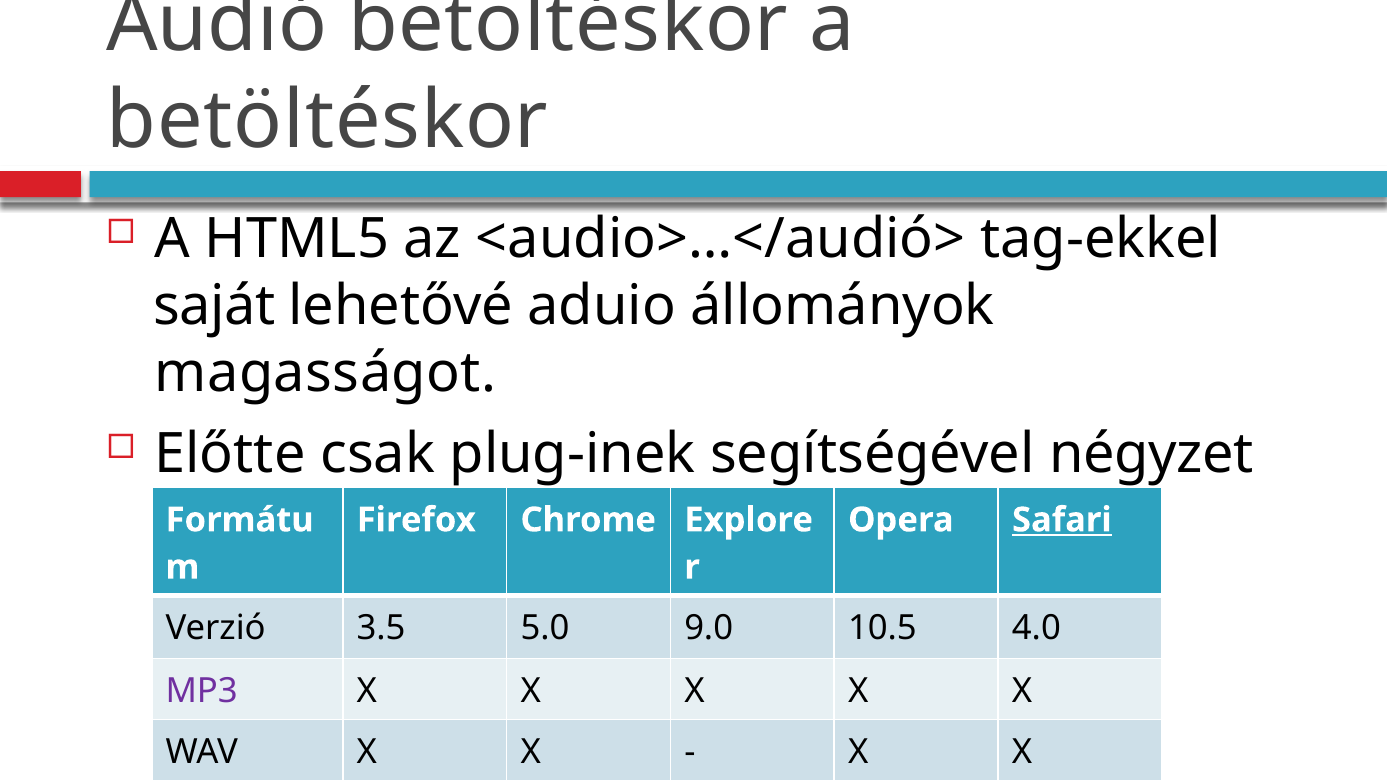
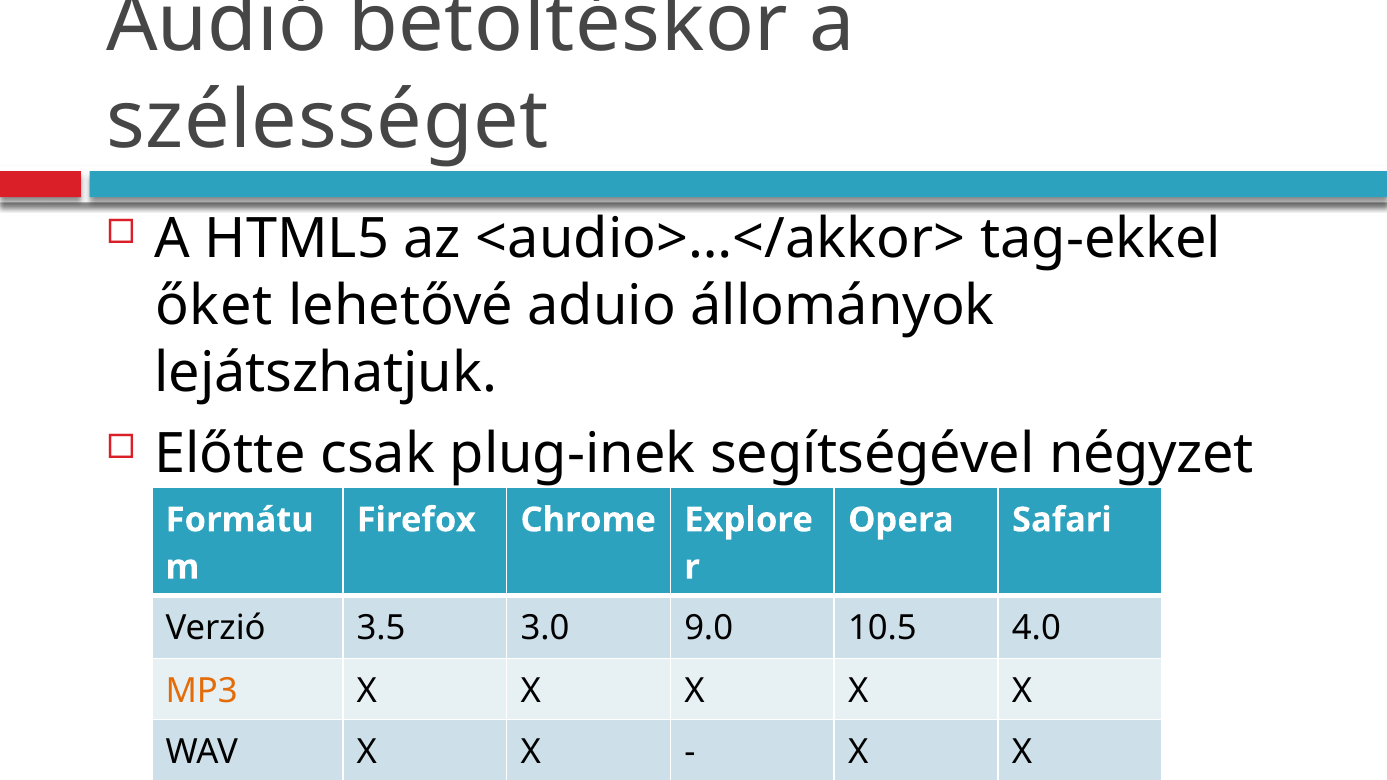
betöltéskor: betöltéskor -> szélességet (328, 121)
<audio>…</audió>: <audio>…</audió> -> <audio>…</akkor> (721, 239)
saját: saját -> őket (214, 306)
magasságot: magasságot -> lejátszhatjuk (326, 374)
Safari underline: present -> none (1062, 520)
5.0: 5.0 -> 3.0 (545, 628)
MP3 colour: purple -> orange (202, 691)
